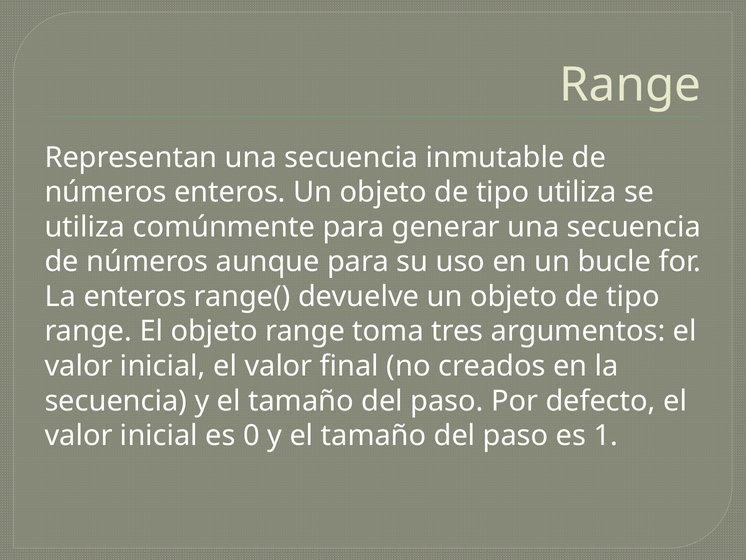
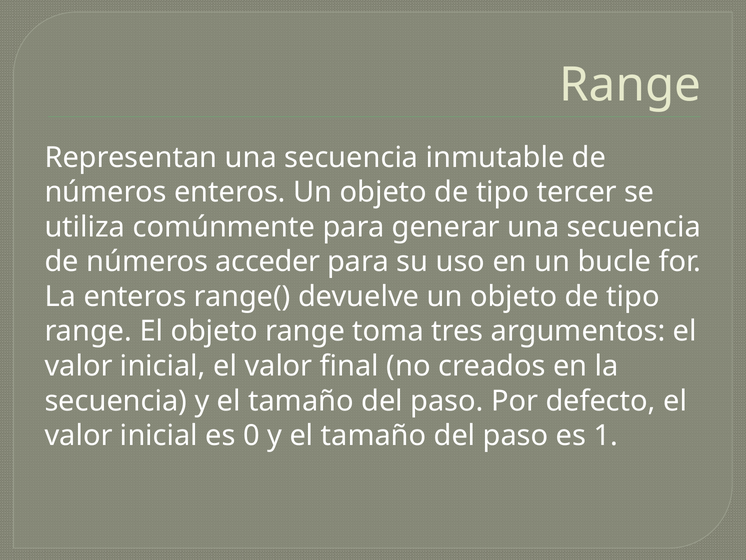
tipo utiliza: utiliza -> tercer (577, 192)
aunque: aunque -> acceder (268, 262)
